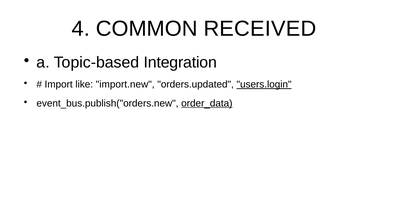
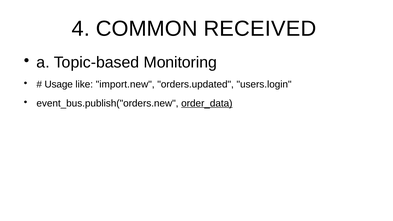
Integration: Integration -> Monitoring (180, 62)
Import: Import -> Usage (59, 84)
users.login underline: present -> none (264, 84)
